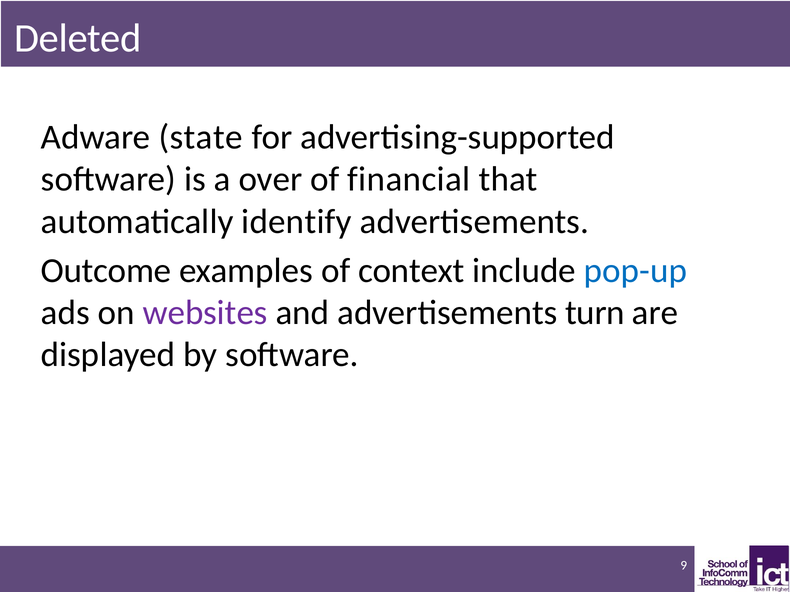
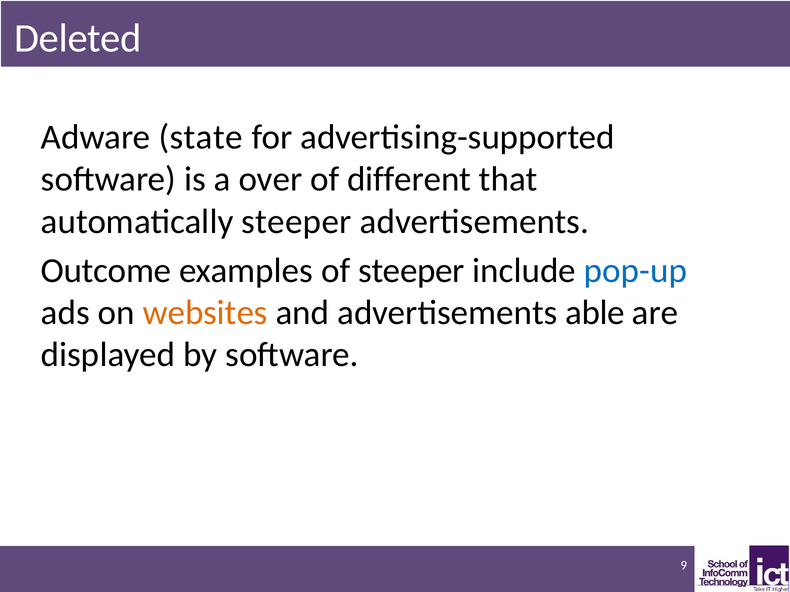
financial: financial -> different (409, 179)
automatically identify: identify -> steeper (296, 222)
of context: context -> steeper (411, 271)
websites colour: purple -> orange (205, 313)
turn: turn -> able (595, 313)
